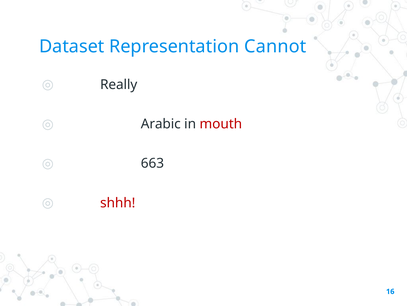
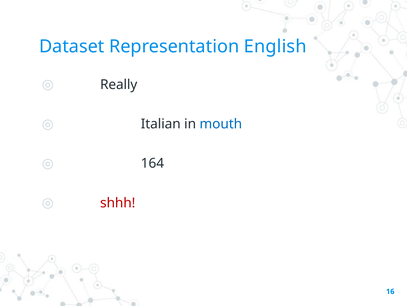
Cannot: Cannot -> English (275, 46)
Arabic: Arabic -> Italian (161, 124)
mouth colour: red -> blue (221, 124)
663: 663 -> 164 (152, 163)
